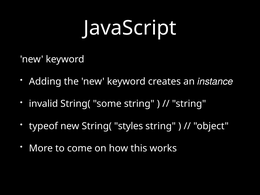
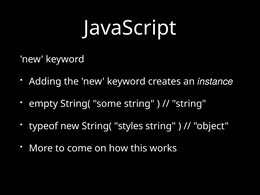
invalid: invalid -> empty (43, 104)
